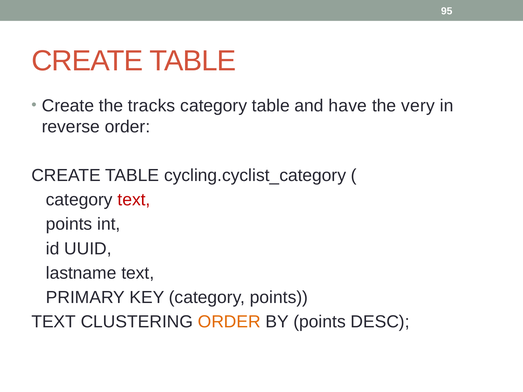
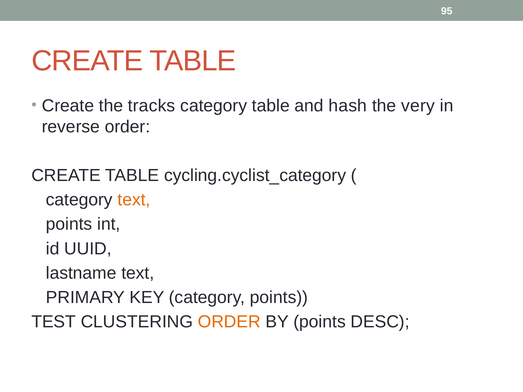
have: have -> hash (348, 106)
text colour: red -> orange (134, 200)
TEXT: TEXT -> TEST (54, 322)
